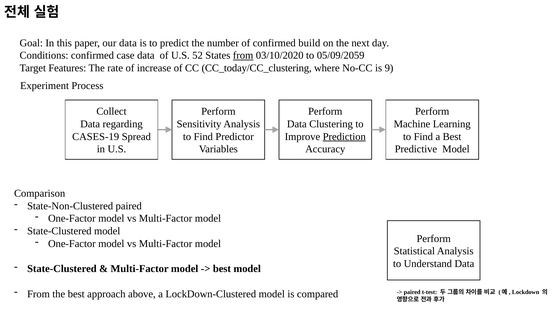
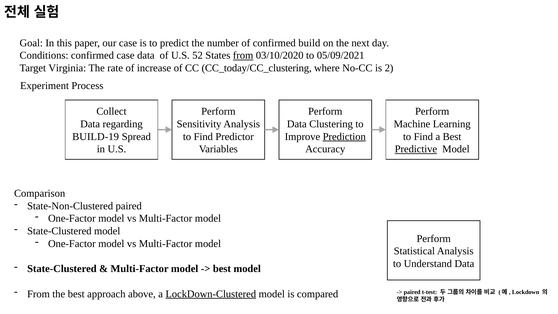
our data: data -> case (128, 43)
05/09/2059: 05/09/2059 -> 05/09/2021 (341, 55)
Features: Features -> Virginia (67, 68)
9: 9 -> 2 (389, 68)
CASES-19: CASES-19 -> BUILD-19 (96, 137)
Predictive underline: none -> present (416, 149)
LockDown-Clustered underline: none -> present (211, 294)
